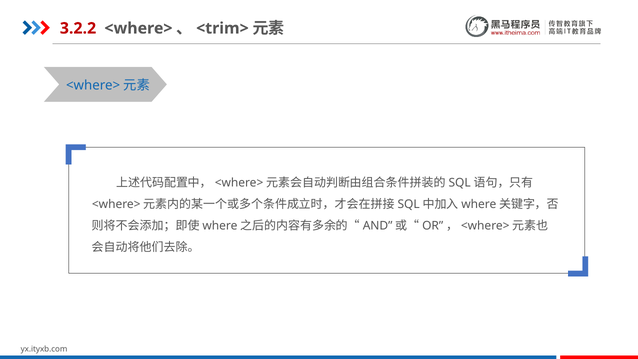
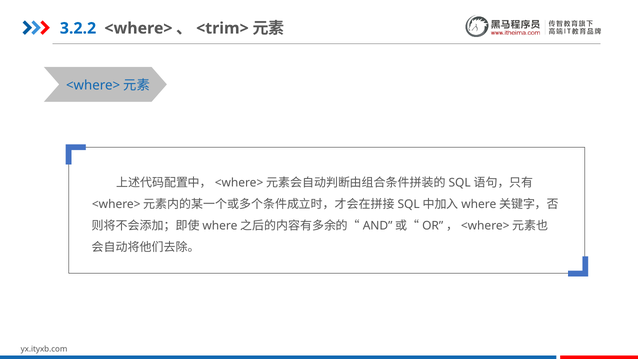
3.2.2 colour: red -> blue (78, 28)
